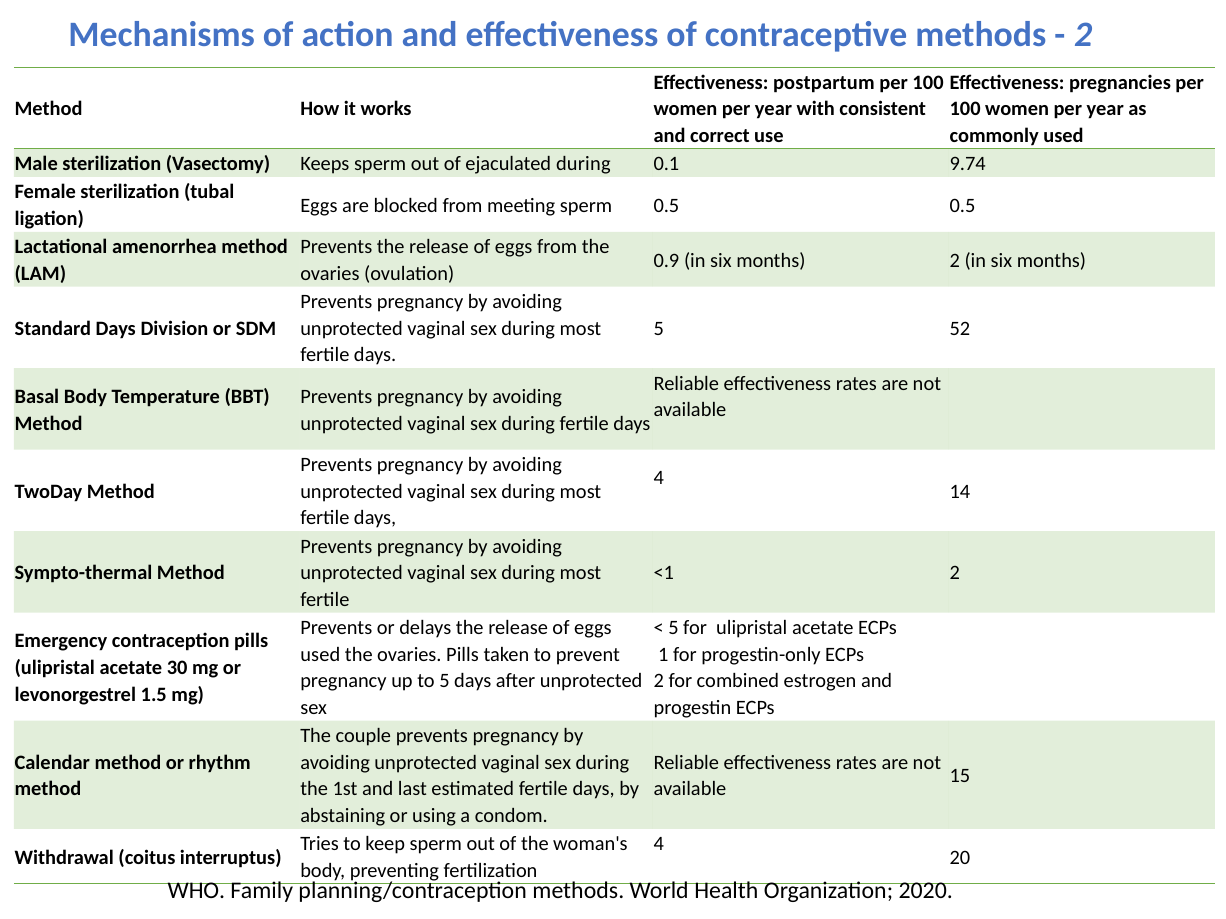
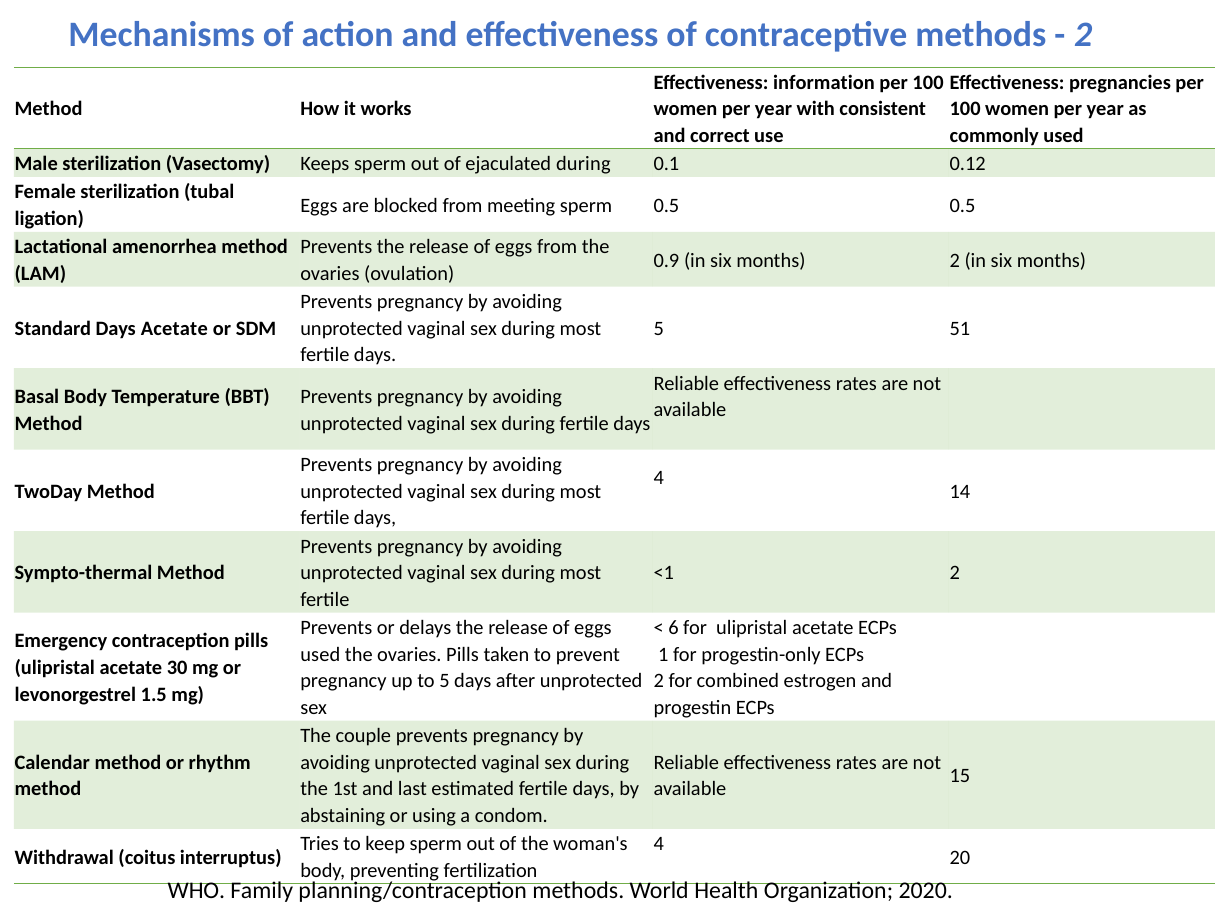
postpartum: postpartum -> information (824, 83)
9.74: 9.74 -> 0.12 (968, 164)
Days Division: Division -> Acetate (174, 329)
52: 52 -> 51 (960, 329)
5: 5 -> 6 (673, 628)
